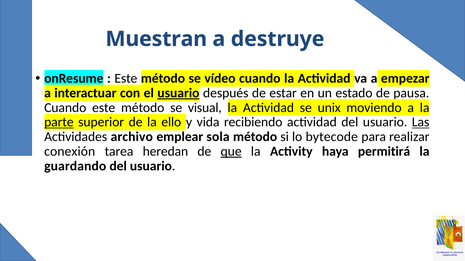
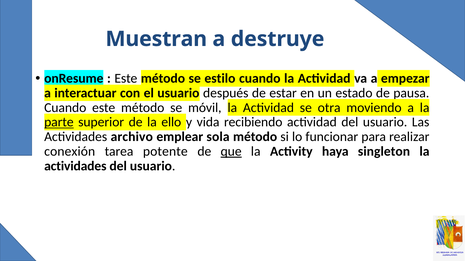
vídeo: vídeo -> estilo (220, 79)
usuario underline: present -> none (178, 93)
visual: visual -> móvil (205, 108)
unix: unix -> otra (329, 108)
Las underline: present -> none (421, 122)
bytecode: bytecode -> funcionar (332, 137)
heredan: heredan -> potente (165, 152)
permitirá: permitirá -> singleton (384, 152)
guardando: guardando -> actividades (75, 166)
